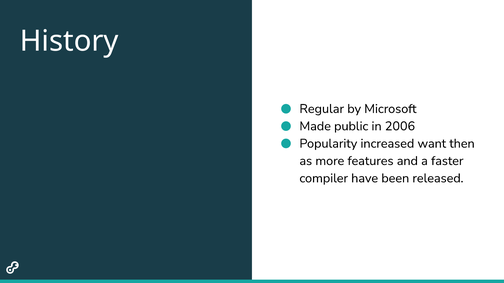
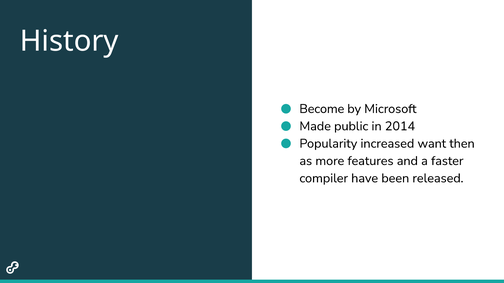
Regular: Regular -> Become (322, 109)
2006: 2006 -> 2014 (400, 126)
